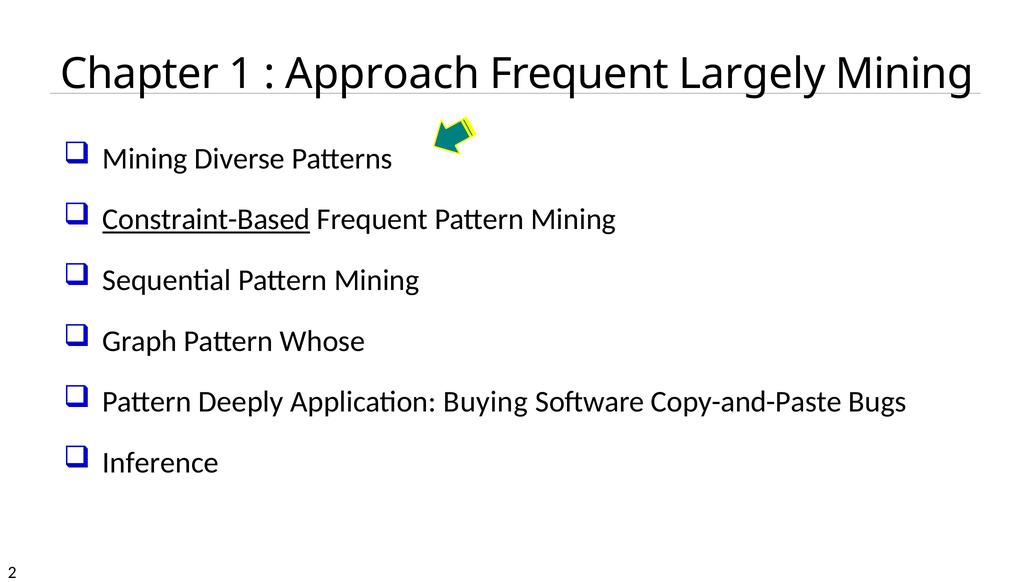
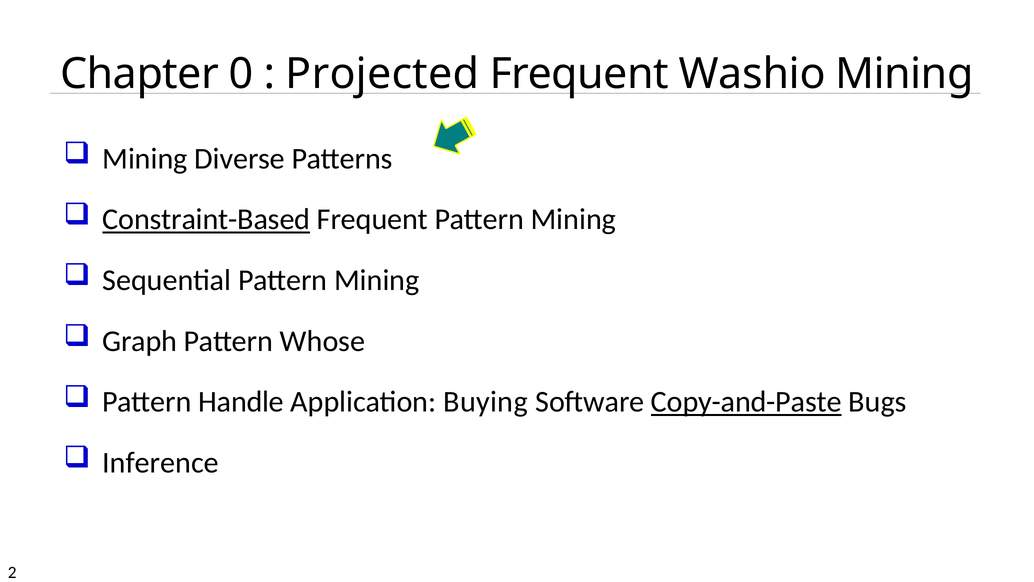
1: 1 -> 0 (241, 74)
Approach: Approach -> Projected (382, 74)
Largely: Largely -> Washio (752, 74)
Deeply: Deeply -> Handle (241, 402)
Copy-and-Paste underline: none -> present (746, 402)
